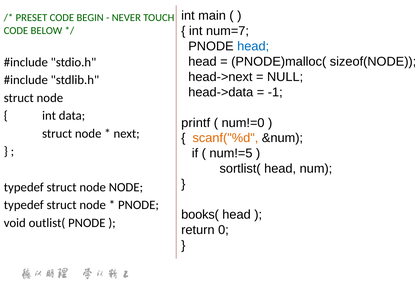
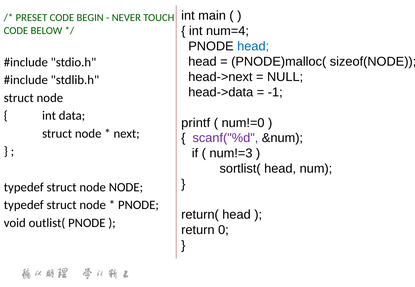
num=7: num=7 -> num=4 (228, 31)
scanf("%d colour: orange -> purple (225, 138)
num!=5: num!=5 -> num!=3 (231, 154)
books(: books( -> return( (200, 215)
